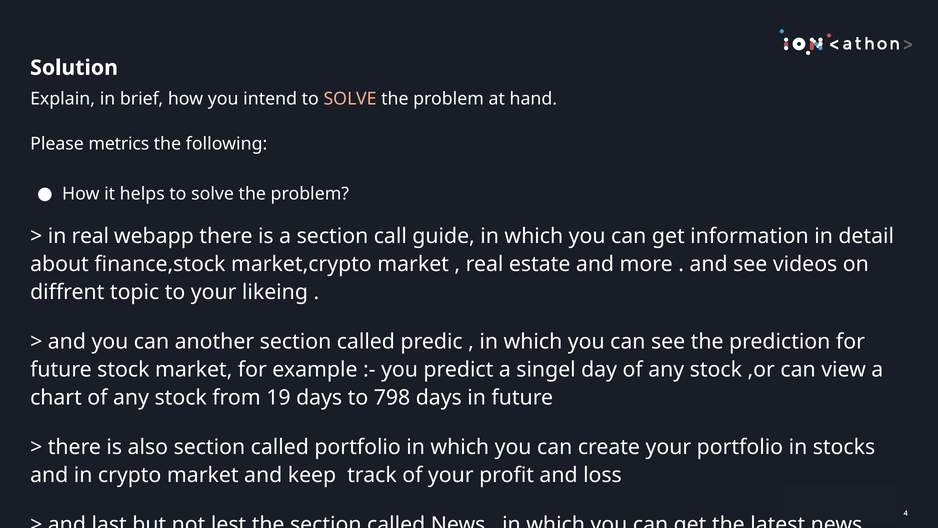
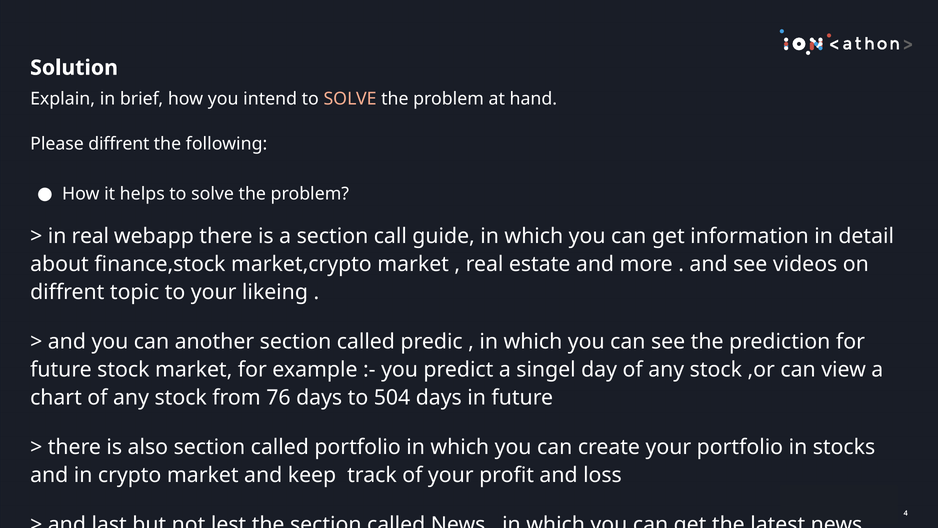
Please metrics: metrics -> diffrent (119, 144)
19: 19 -> 76 (278, 397)
798: 798 -> 504 (392, 397)
